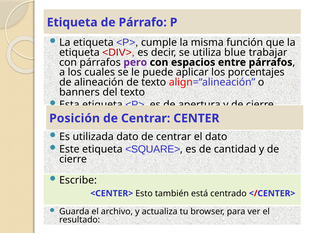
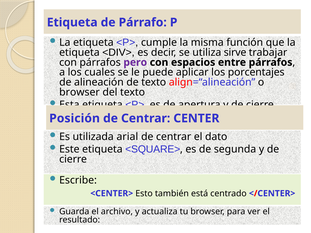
<DIV> colour: red -> black (118, 52)
blue: blue -> sirve (235, 52)
banners: banners -> browser (79, 92)
utilizada dato: dato -> arial (127, 137)
cantidad: cantidad -> segunda (235, 149)
